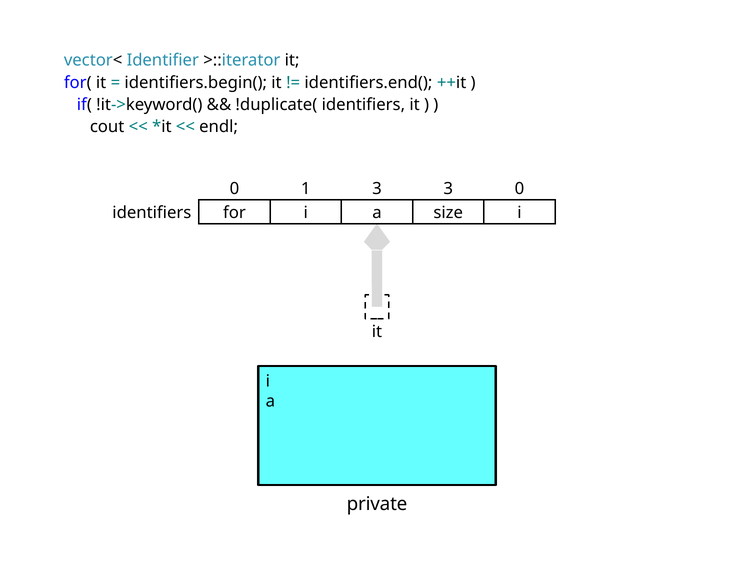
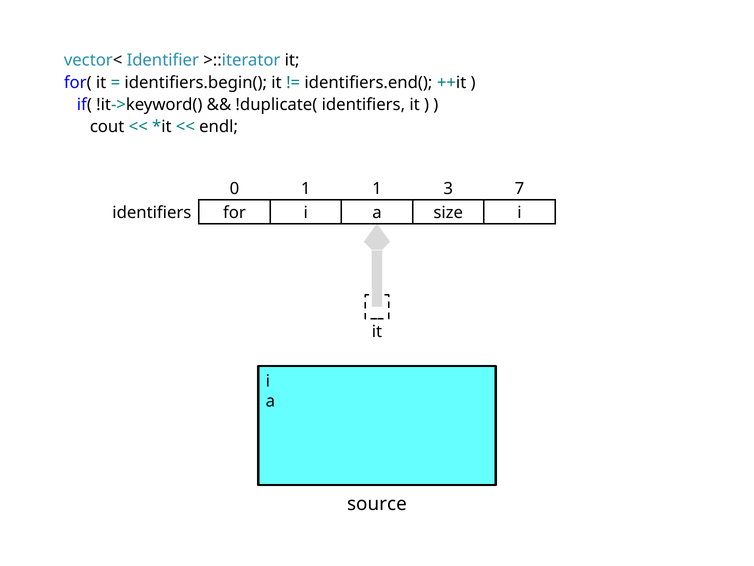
1 3: 3 -> 1 (377, 189)
3 0: 0 -> 7 (519, 189)
private: private -> source (377, 504)
